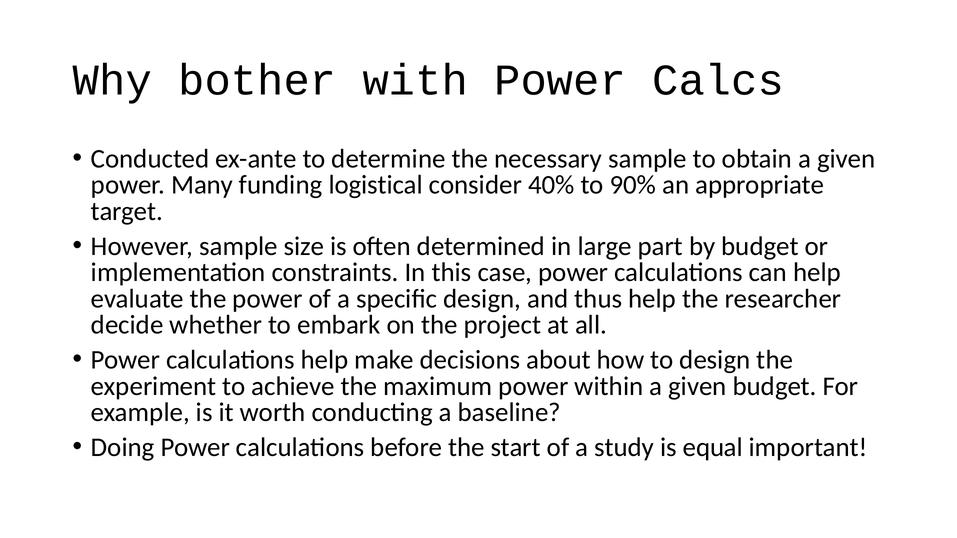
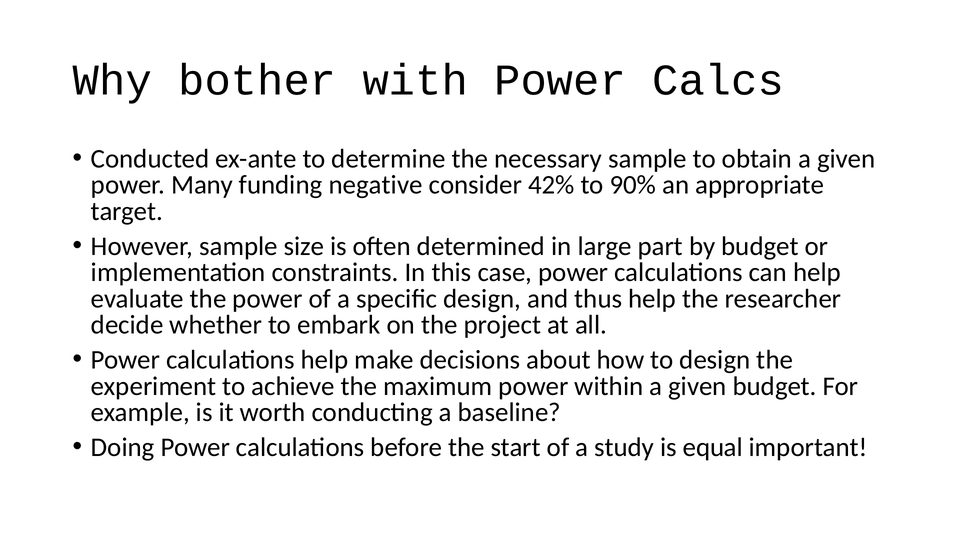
logistical: logistical -> negative (376, 185)
40%: 40% -> 42% (551, 185)
